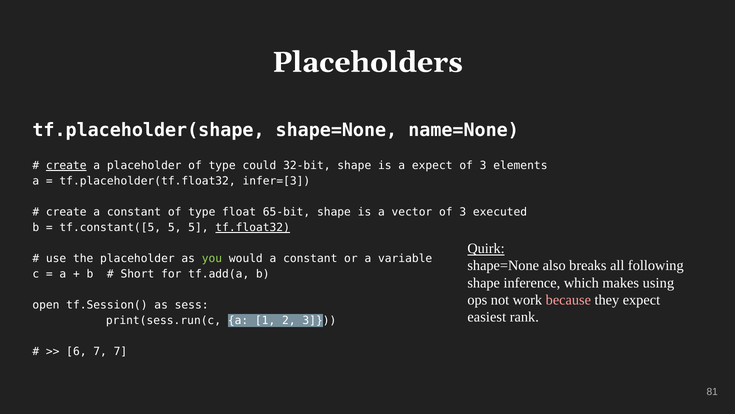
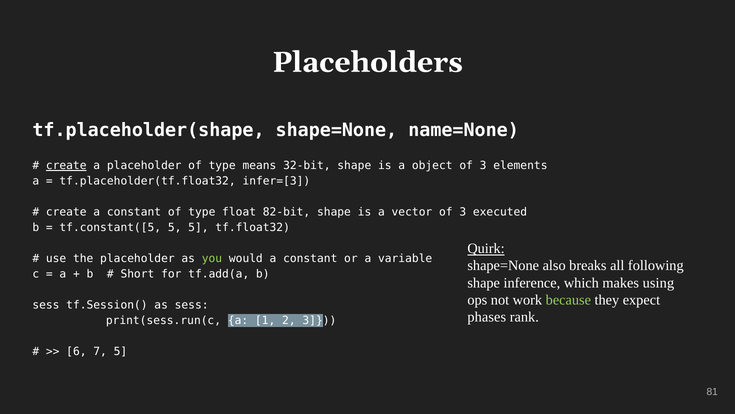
could: could -> means (259, 165)
a expect: expect -> object (432, 165)
65-bit: 65-bit -> 82-bit (287, 212)
tf.float32 underline: present -> none (253, 227)
because colour: pink -> light green (568, 300)
open: open -> sess (46, 305)
easiest: easiest -> phases (487, 317)
7 7: 7 -> 5 (120, 351)
